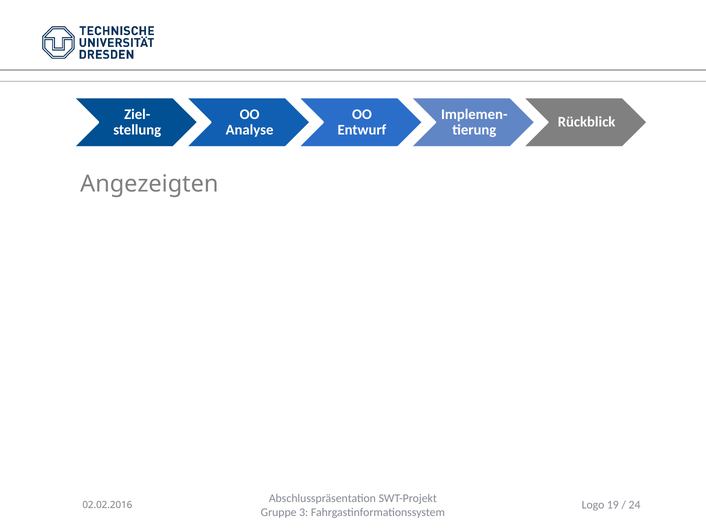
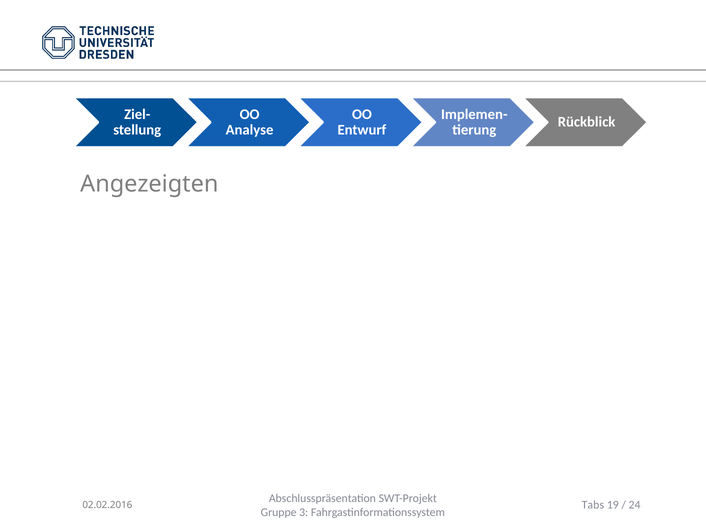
Logo: Logo -> Tabs (593, 506)
